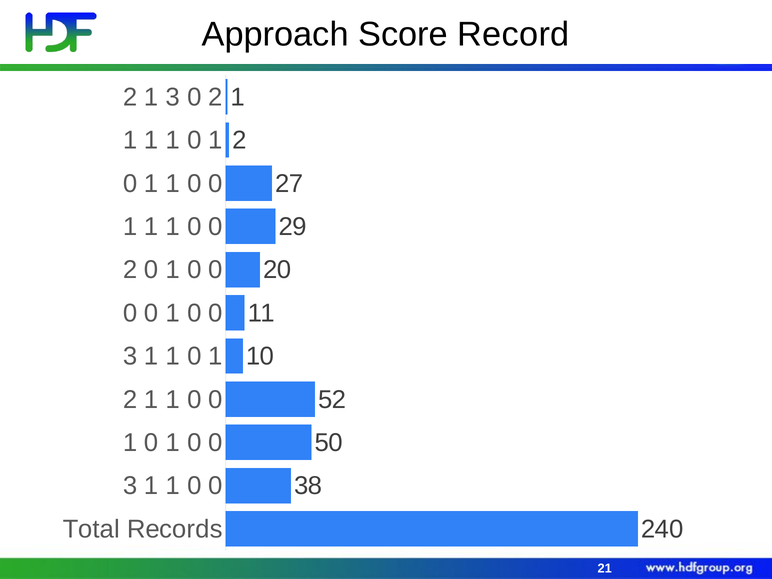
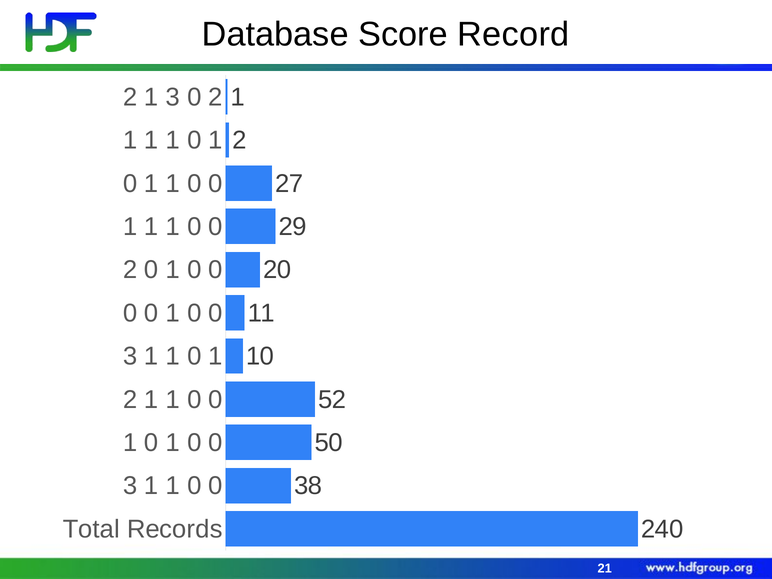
Approach: Approach -> Database (275, 35)
